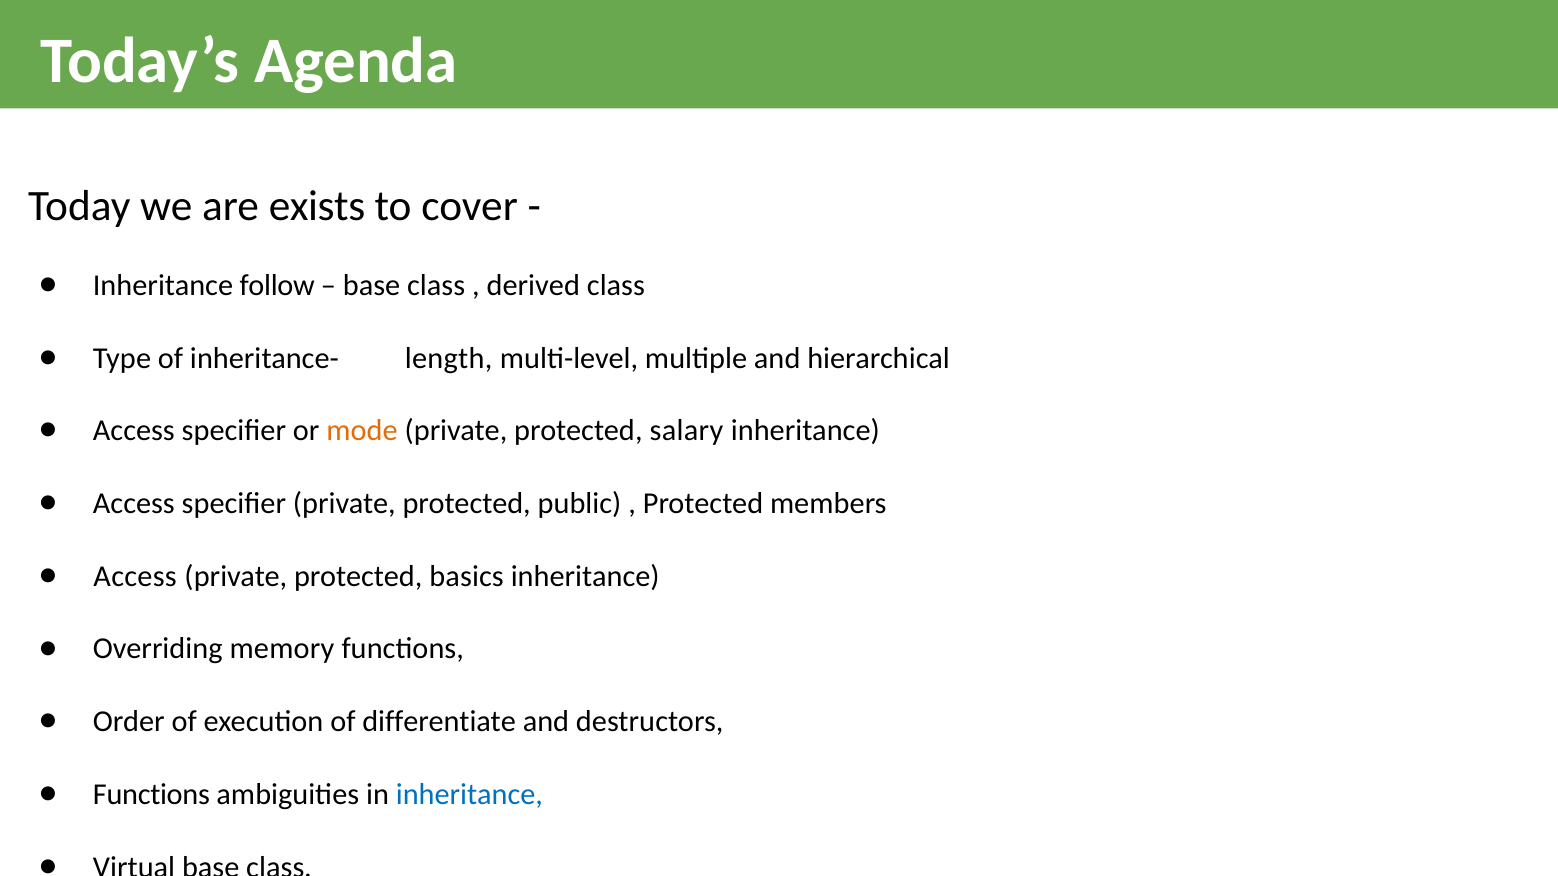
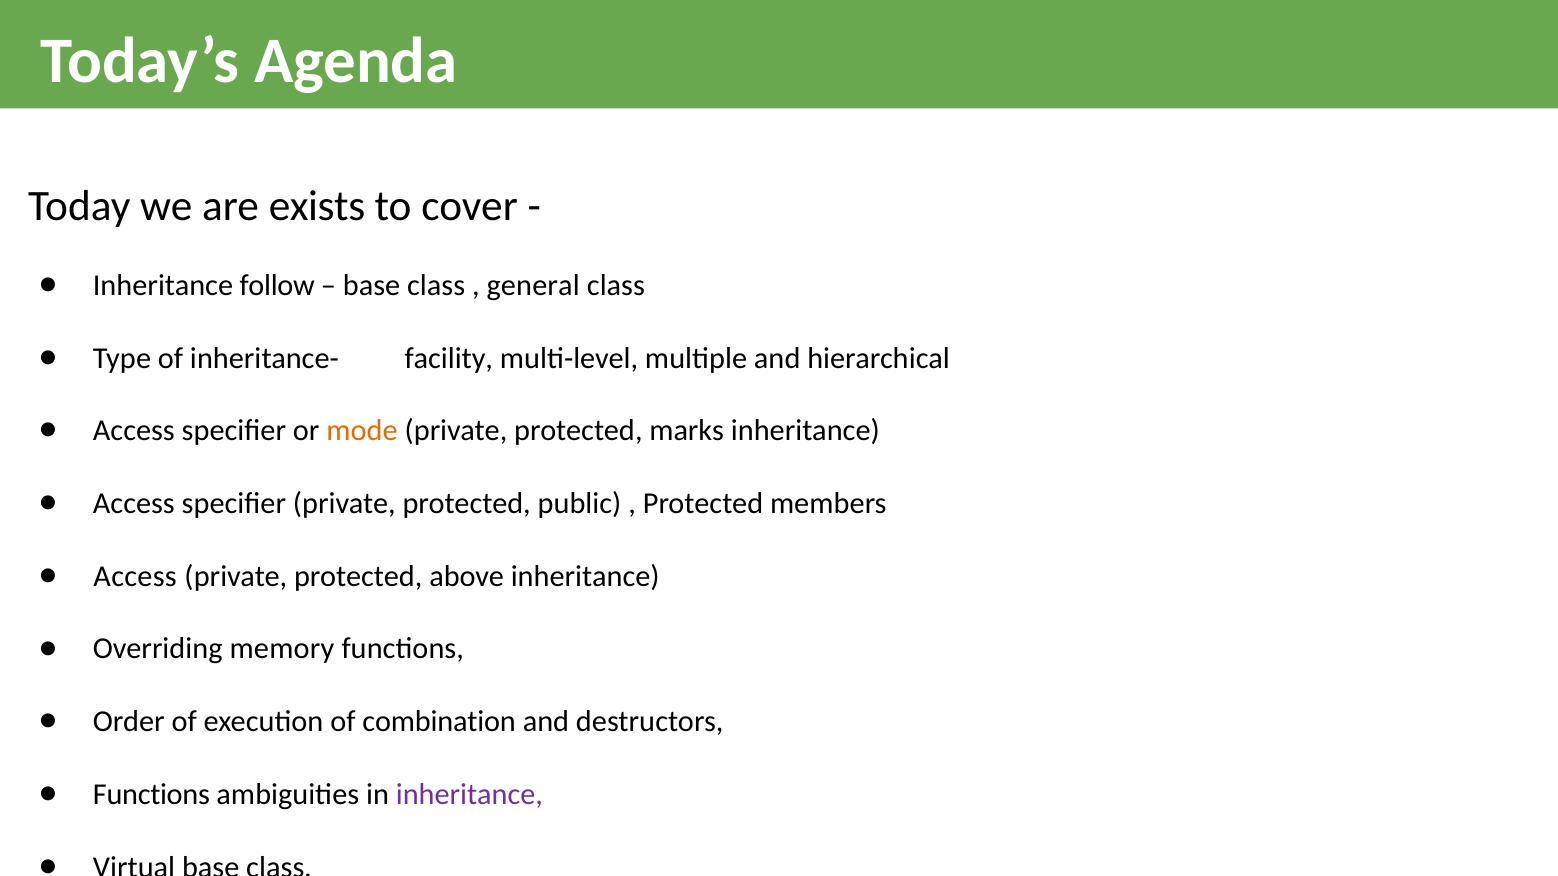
derived: derived -> general (533, 286)
length: length -> facility (449, 358)
salary: salary -> marks (687, 431)
basics: basics -> above (467, 577)
differentiate: differentiate -> combination (439, 722)
inheritance colour: blue -> purple (469, 795)
